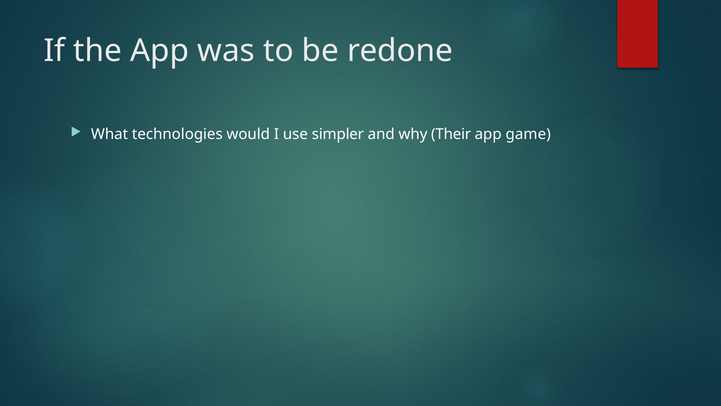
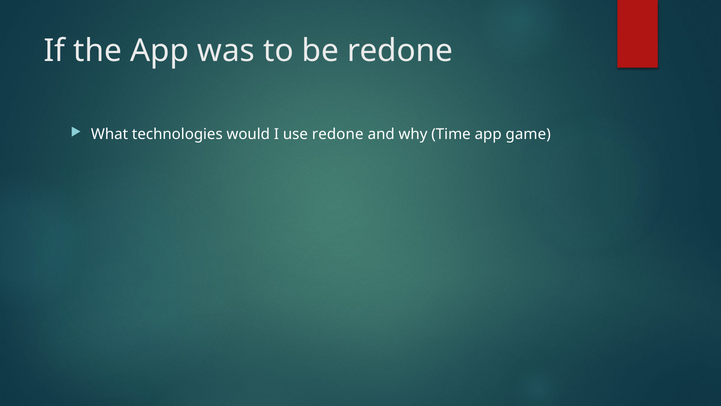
use simpler: simpler -> redone (338, 134)
Their: Their -> Time (451, 134)
